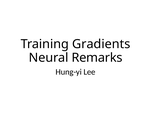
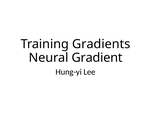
Remarks: Remarks -> Gradient (97, 58)
